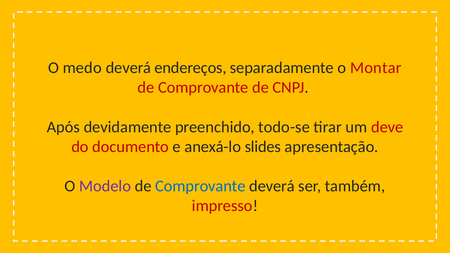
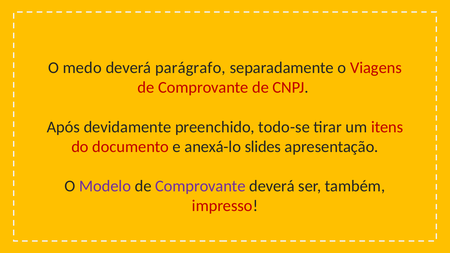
endereços: endereços -> parágrafo (190, 68)
Montar: Montar -> Viagens (376, 68)
deve: deve -> itens (387, 127)
Comprovante colour: blue -> purple (200, 186)
